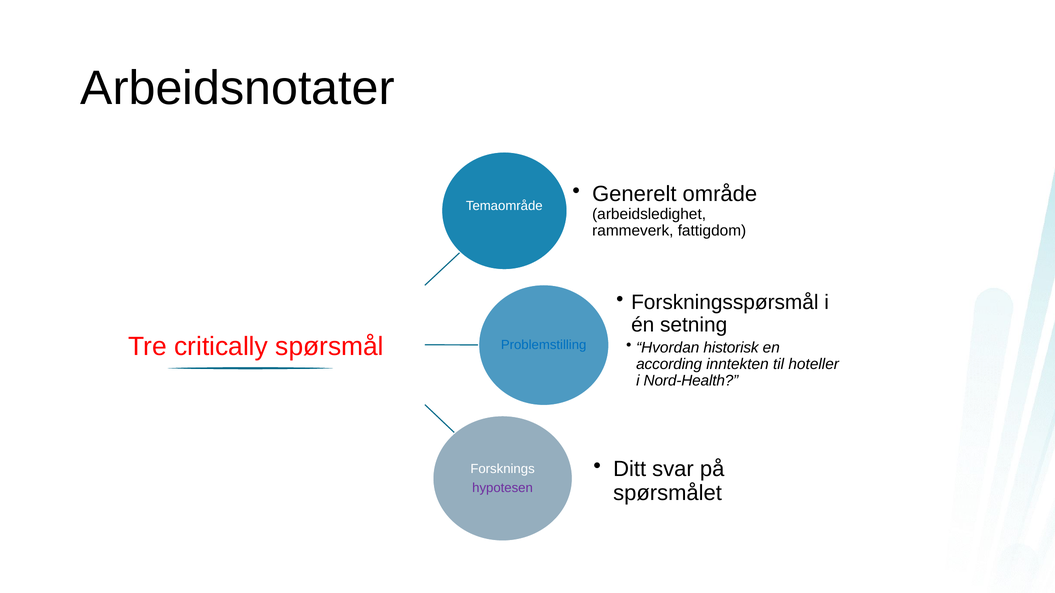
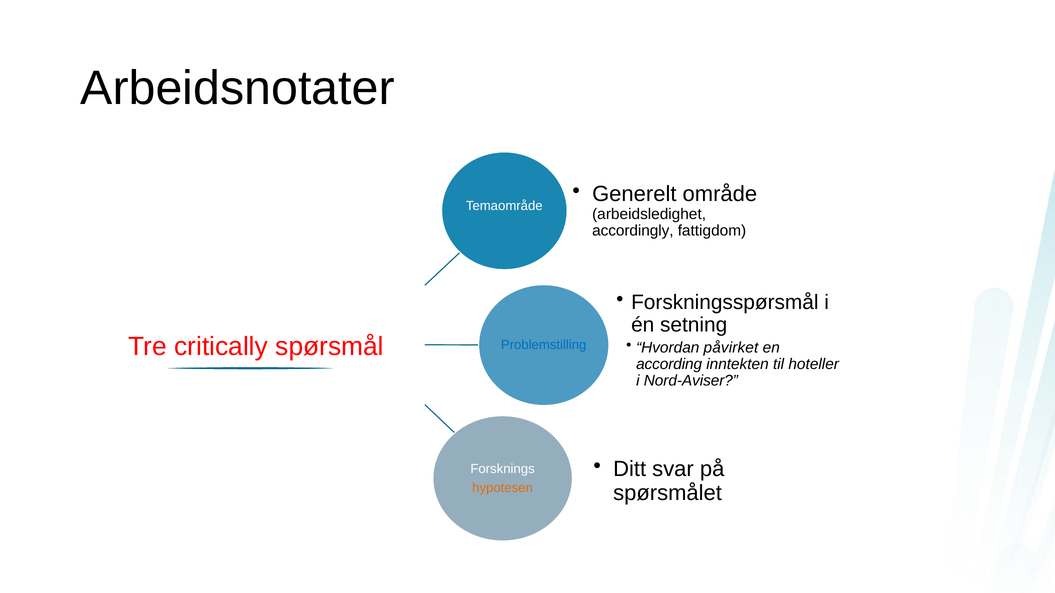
rammeverk: rammeverk -> accordingly (633, 231)
historisk: historisk -> påvirket (731, 348)
Nord-Health: Nord-Health -> Nord-Aviser (691, 381)
hypotesen colour: purple -> orange (503, 488)
